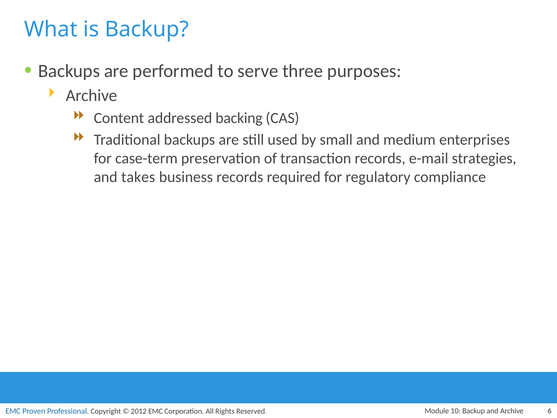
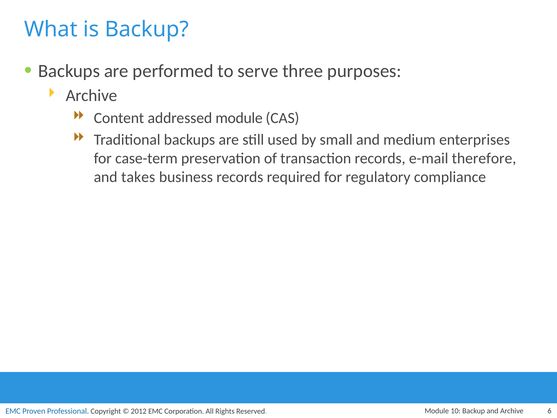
addressed backing: backing -> module (239, 118)
strategies: strategies -> therefore (484, 158)
